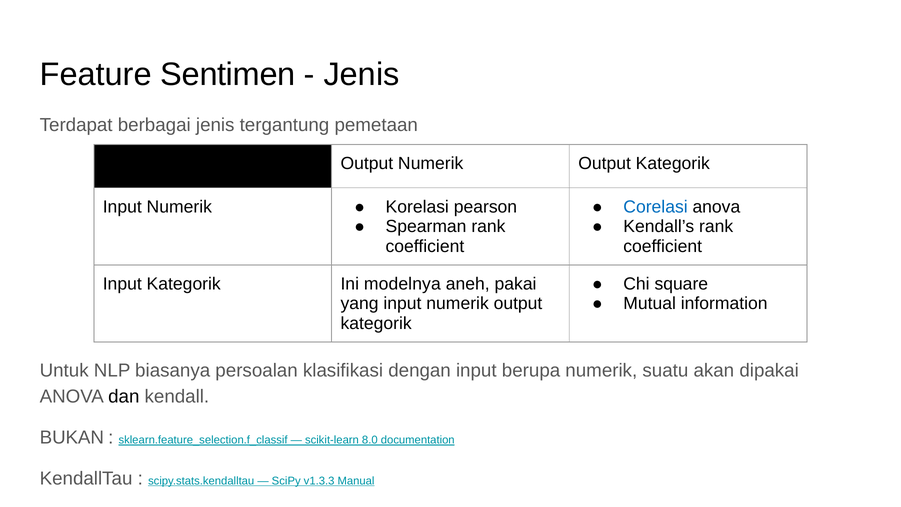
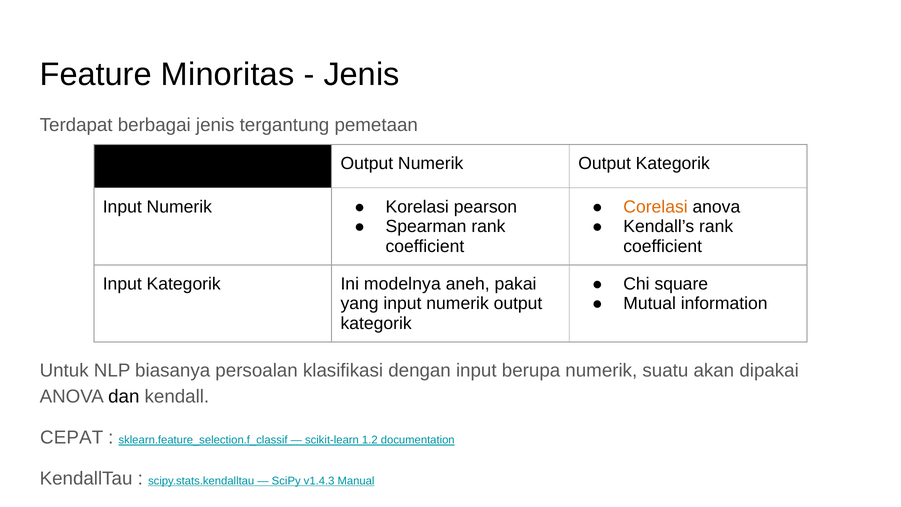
Sentimen: Sentimen -> Minoritas (228, 75)
Corelasi colour: blue -> orange (656, 207)
BUKAN: BUKAN -> CEPAT (72, 437)
8.0: 8.0 -> 1.2 (370, 440)
v1.3.3: v1.3.3 -> v1.4.3 (319, 481)
